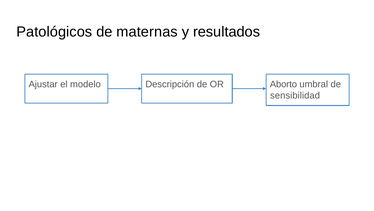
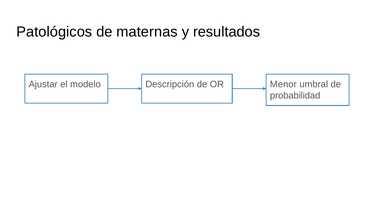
Aborto: Aborto -> Menor (283, 84)
sensibilidad: sensibilidad -> probabilidad (295, 95)
